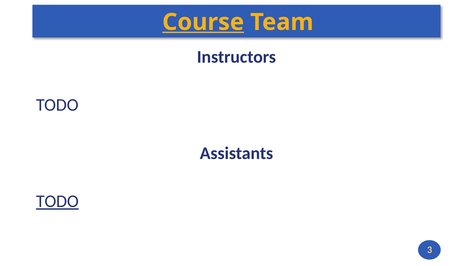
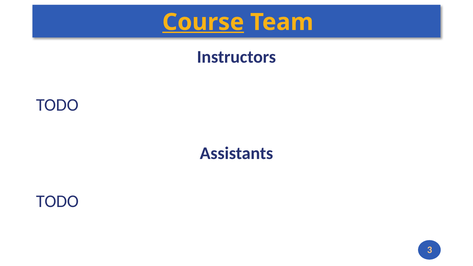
TODO underline: present -> none (57, 201)
